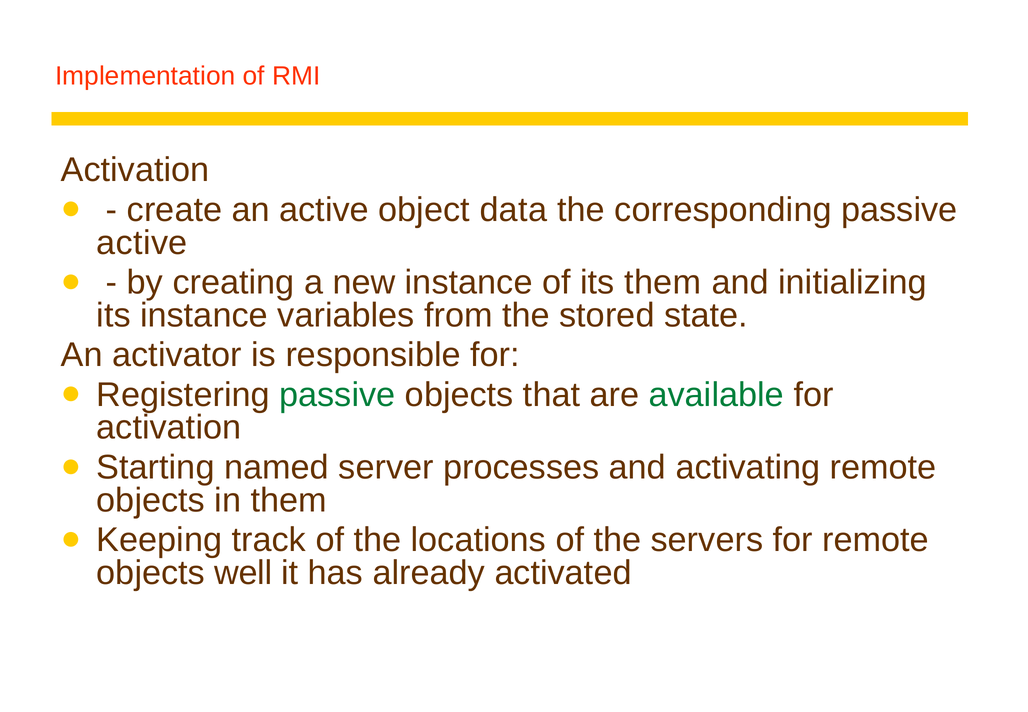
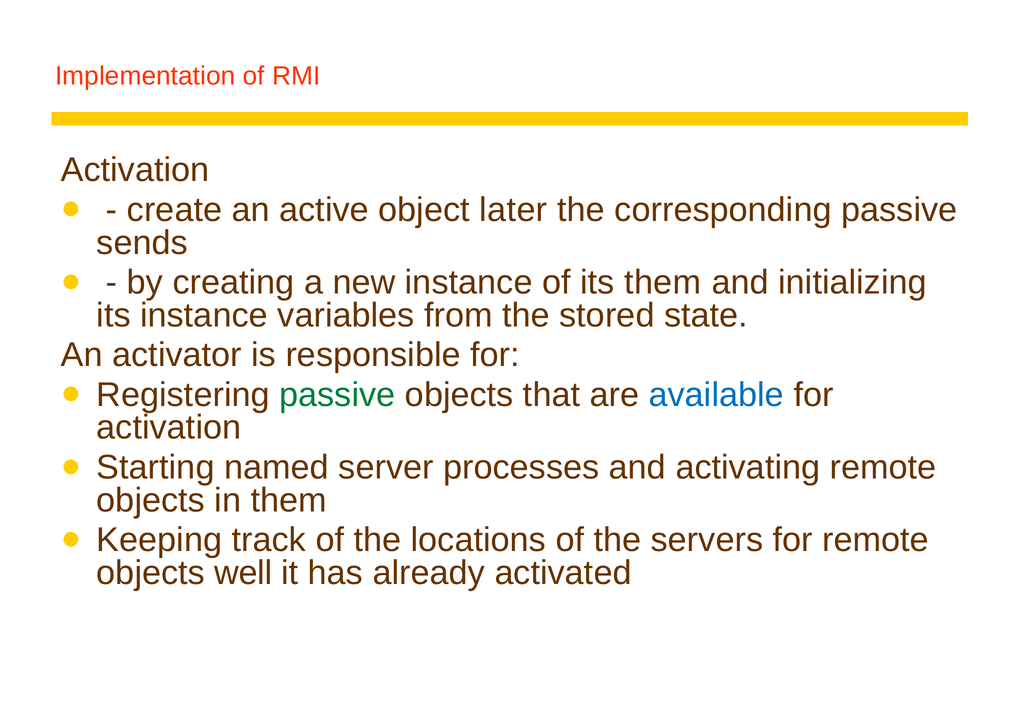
data: data -> later (513, 210)
active: active -> sends (142, 243)
available colour: green -> blue (716, 395)
